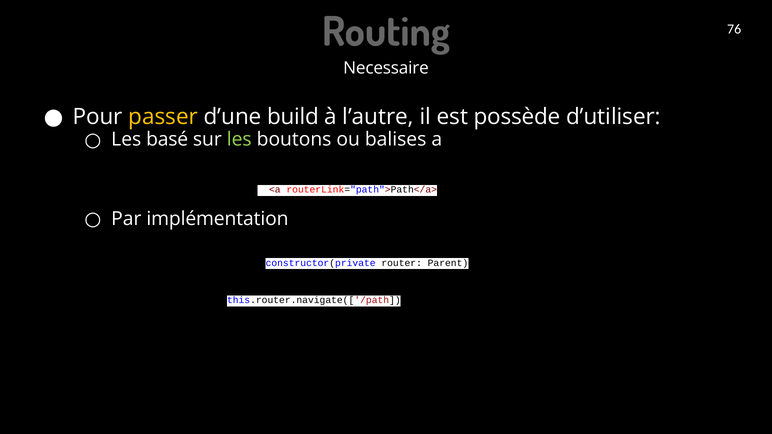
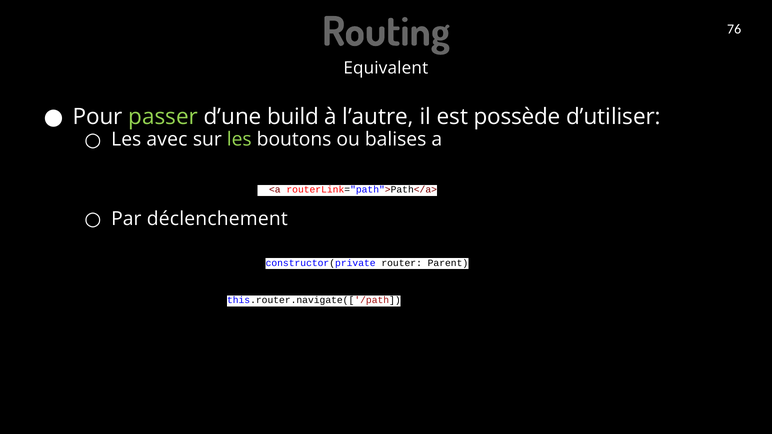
Necessaire: Necessaire -> Equivalent (386, 68)
passer colour: yellow -> light green (163, 117)
basé: basé -> avec (167, 140)
implémentation: implémentation -> déclenchement (217, 219)
